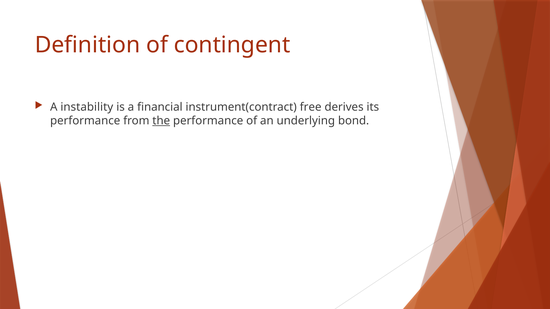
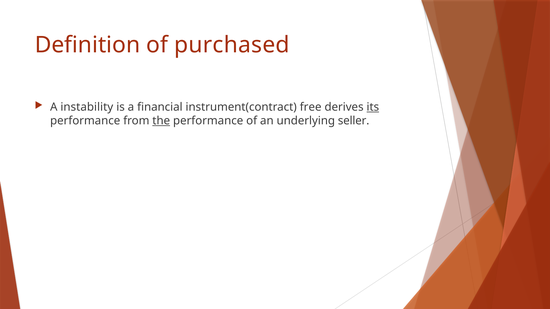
contingent: contingent -> purchased (232, 45)
its underline: none -> present (373, 107)
bond: bond -> seller (354, 121)
